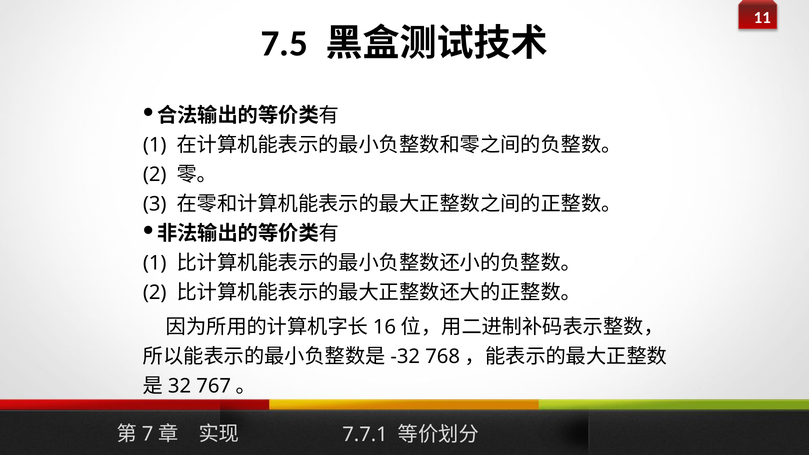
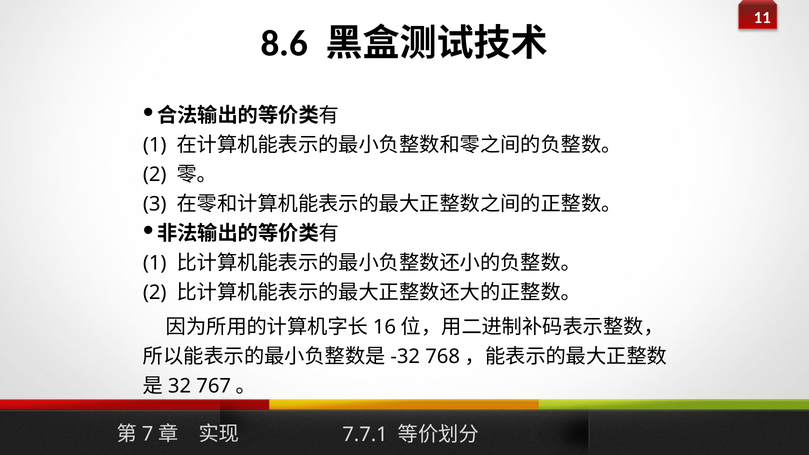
7.5: 7.5 -> 8.6 (284, 43)
